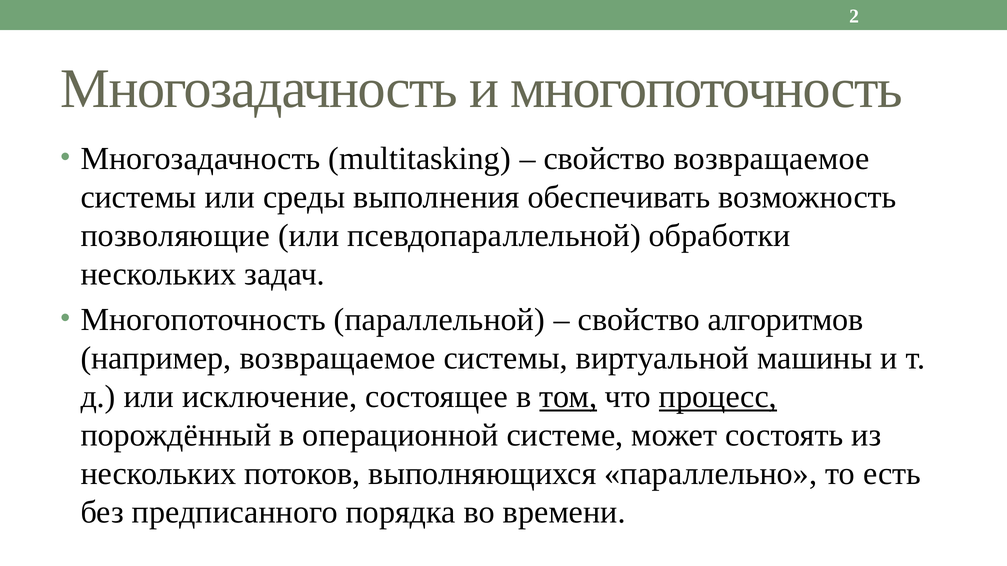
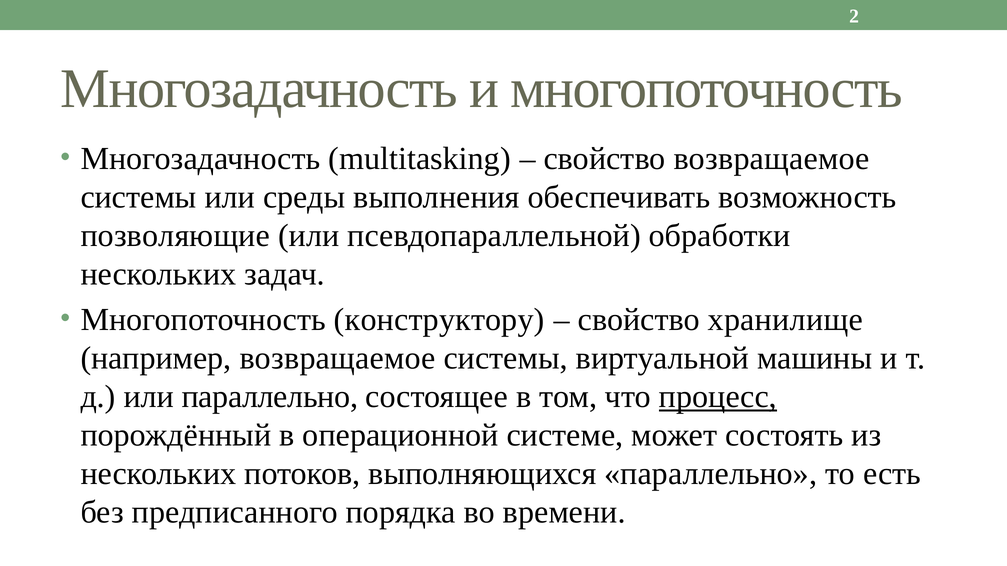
параллельной: параллельной -> конструктору (439, 320)
алгоритмов: алгоритмов -> хранилище (785, 320)
или исключение: исключение -> параллельно (270, 397)
том underline: present -> none (568, 397)
